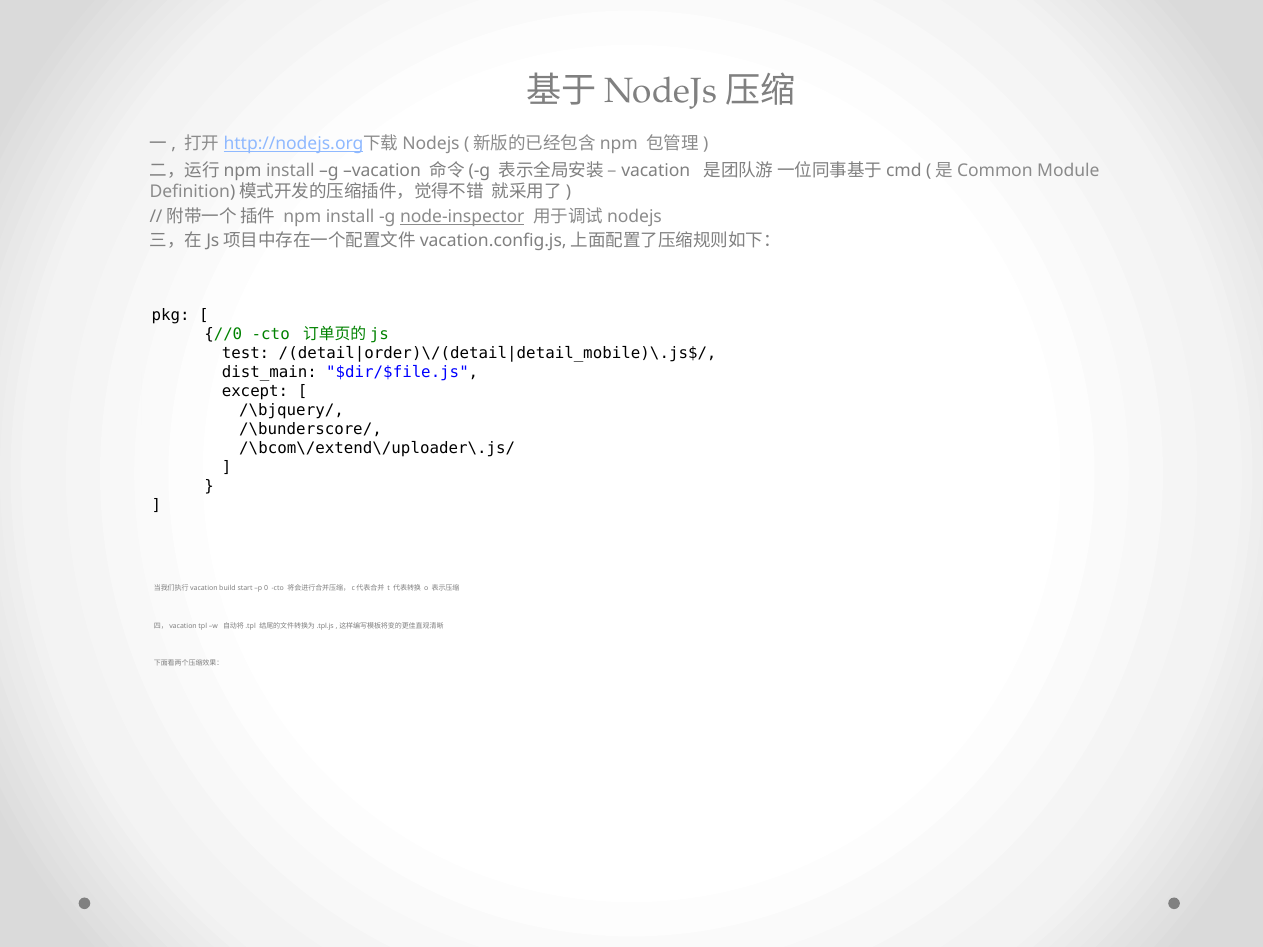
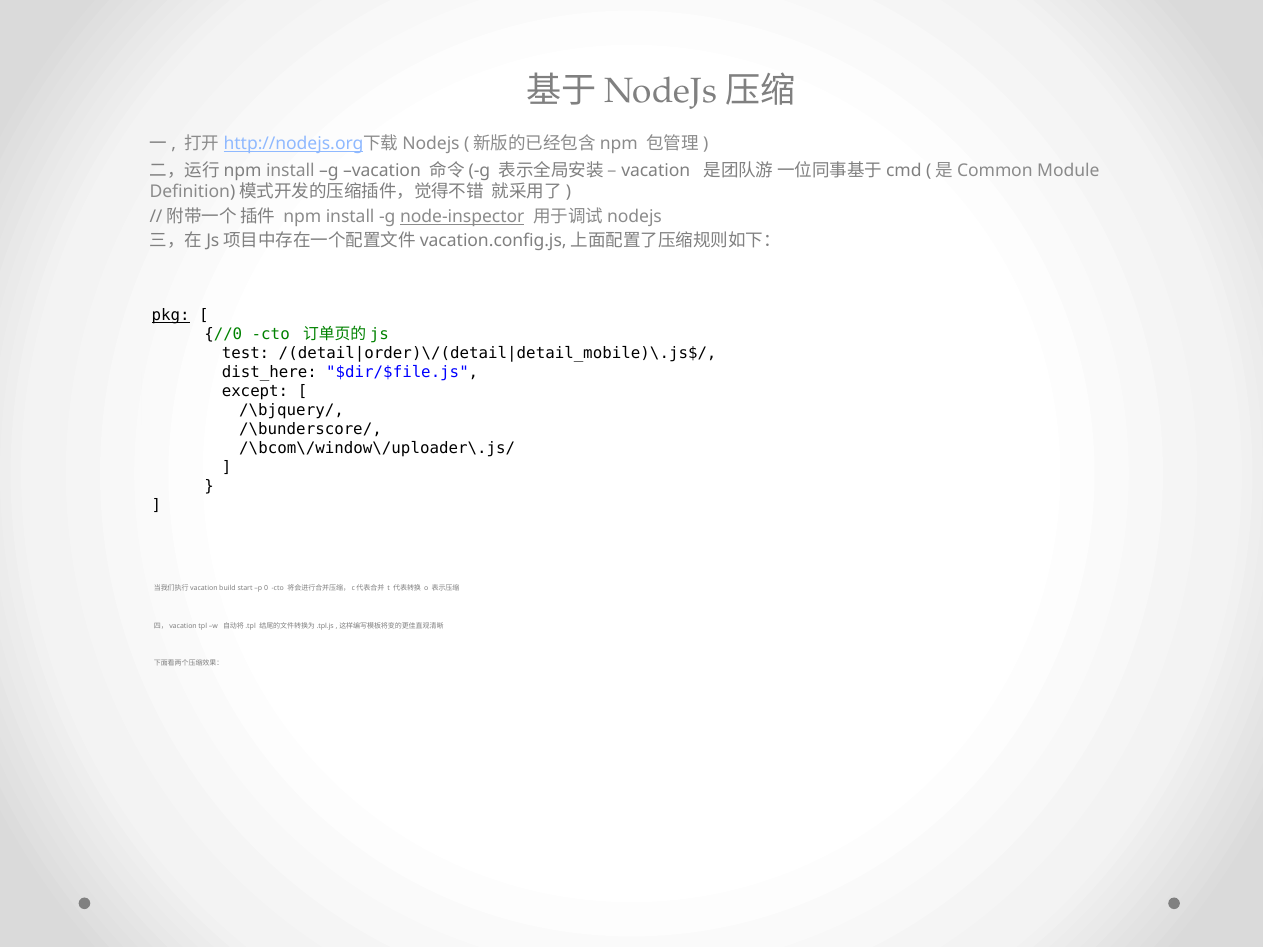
pkg underline: none -> present (171, 316)
dist_main: dist_main -> dist_here (269, 373)
/\bcom\/extend\/uploader\.js/: /\bcom\/extend\/uploader\.js/ -> /\bcom\/window\/uploader\.js/ (377, 449)
